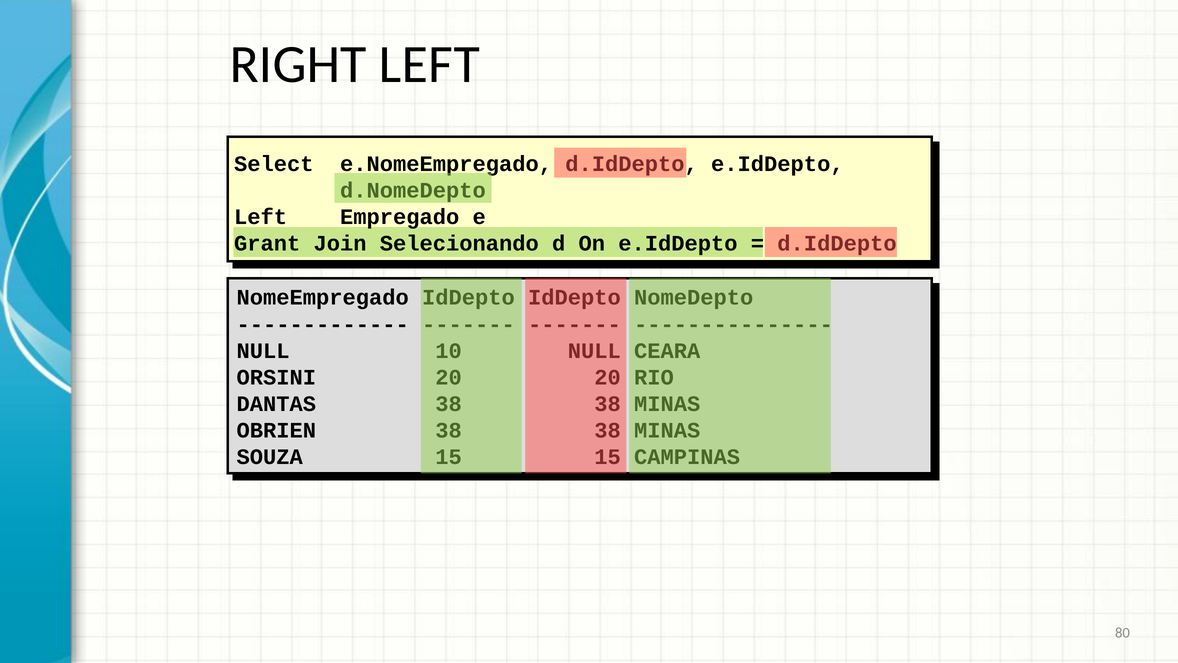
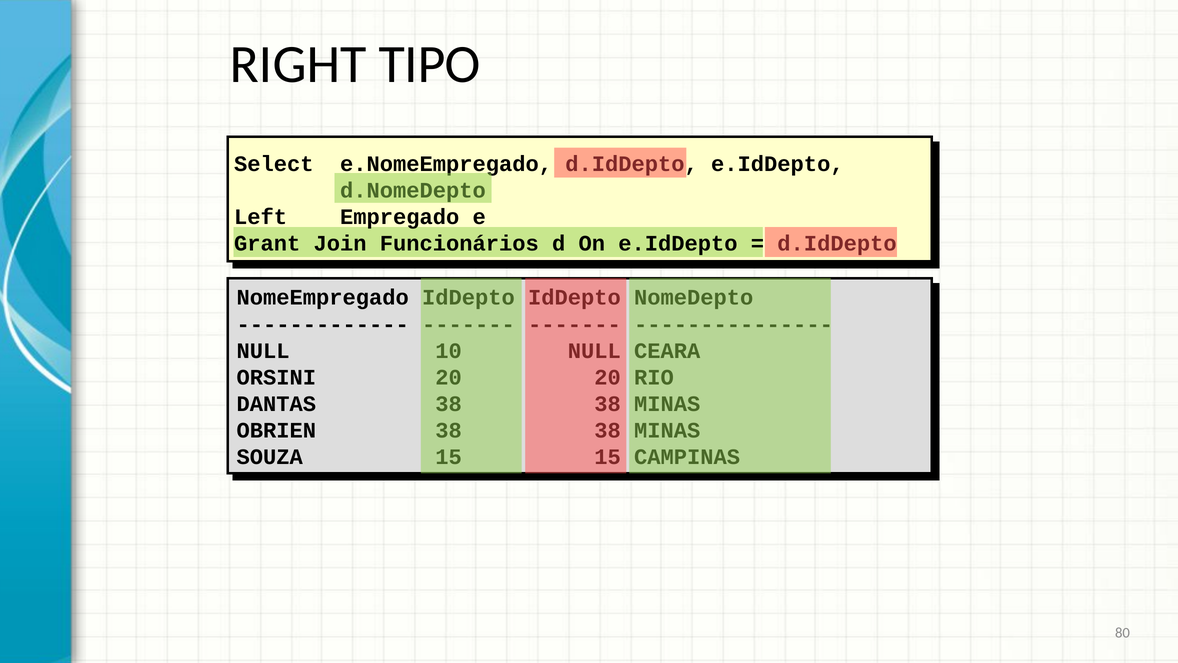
RIGHT LEFT: LEFT -> TIPO (430, 64)
Selecionando: Selecionando -> Funcionários (459, 243)
